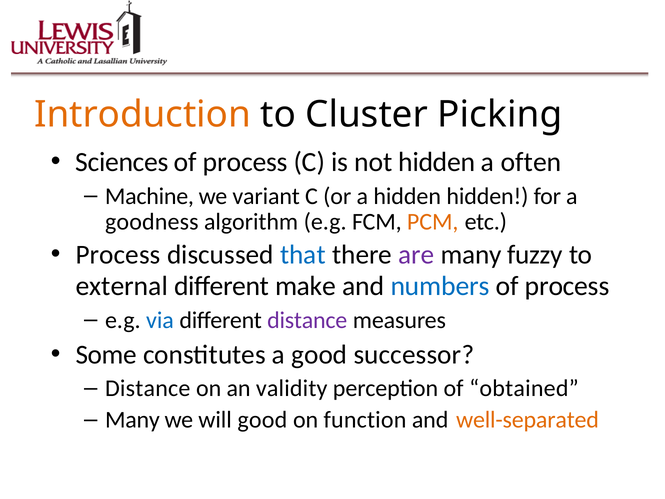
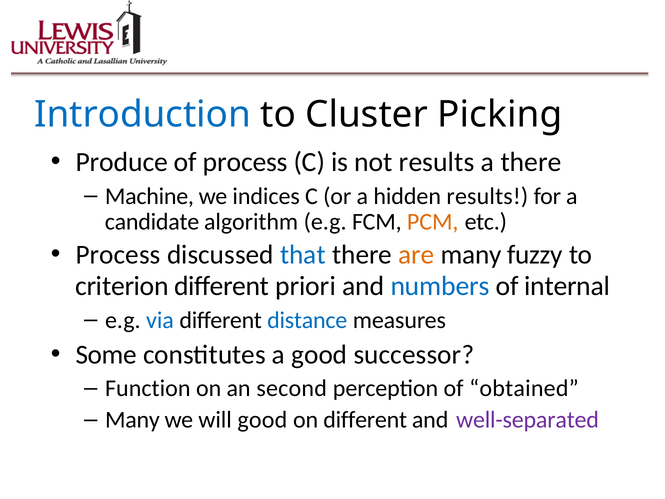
Introduction colour: orange -> blue (143, 114)
Sciences: Sciences -> Produce (122, 162)
not hidden: hidden -> results (437, 162)
a often: often -> there (531, 162)
variant: variant -> indices (266, 196)
hidden hidden: hidden -> results (487, 196)
goodness: goodness -> candidate (152, 222)
are colour: purple -> orange (416, 254)
external: external -> criterion (122, 286)
make: make -> priori (306, 286)
process: process -> internal (567, 286)
distance colour: purple -> blue (307, 320)
Distance: Distance -> Function (148, 388)
validity: validity -> second (292, 388)
on function: function -> different (365, 420)
well-separated colour: orange -> purple (528, 420)
